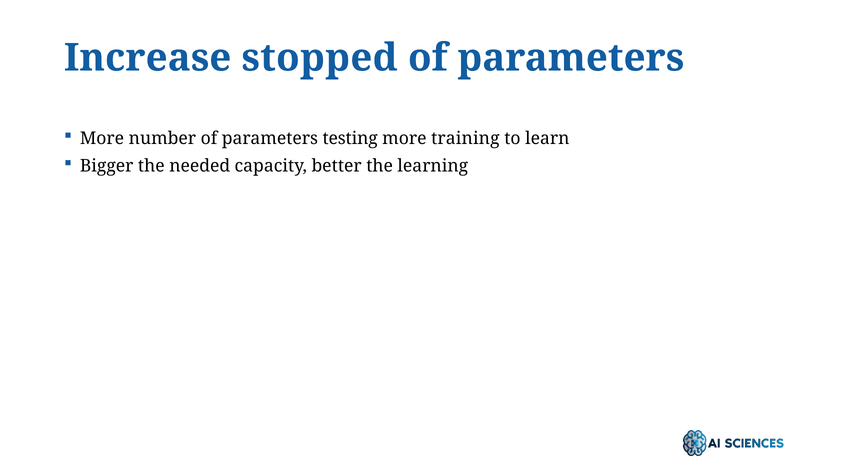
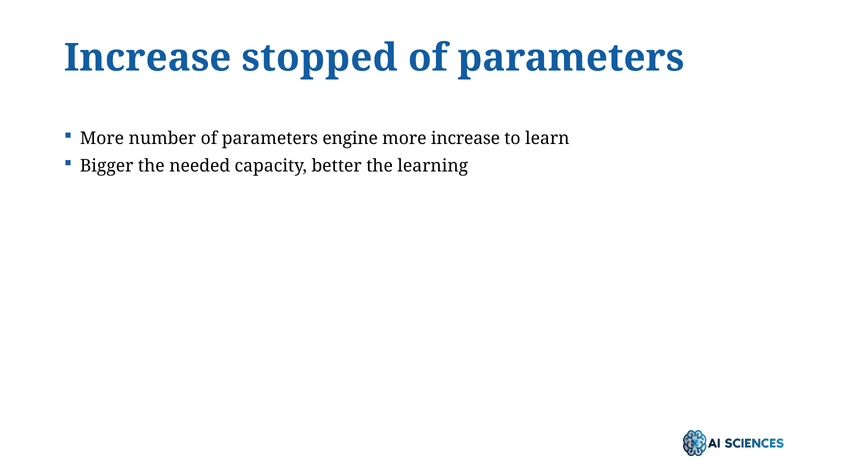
testing: testing -> engine (350, 138)
more training: training -> increase (466, 138)
